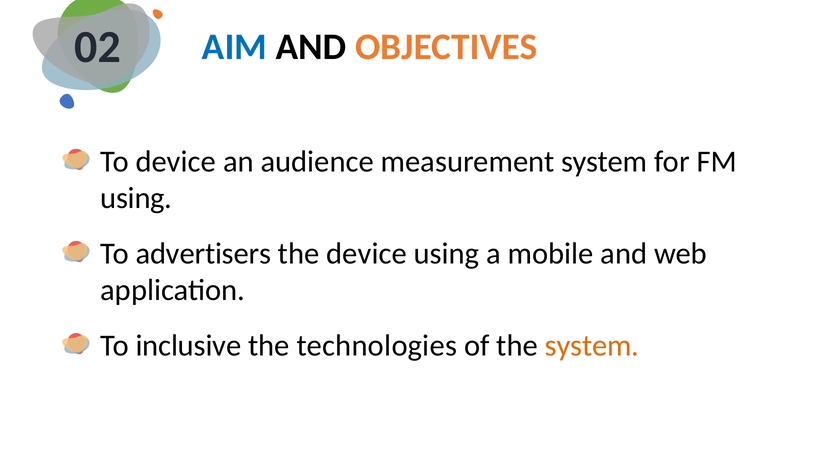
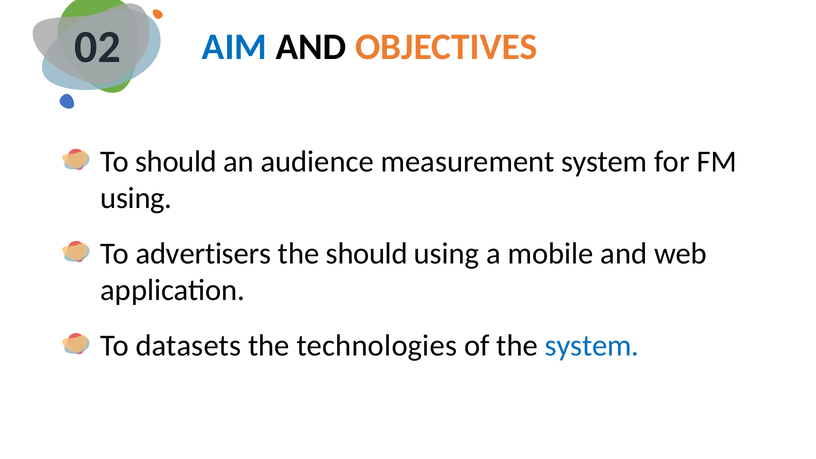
To device: device -> should (176, 162)
the device: device -> should (367, 254)
inclusive: inclusive -> datasets (188, 346)
system colour: orange -> blue (592, 346)
